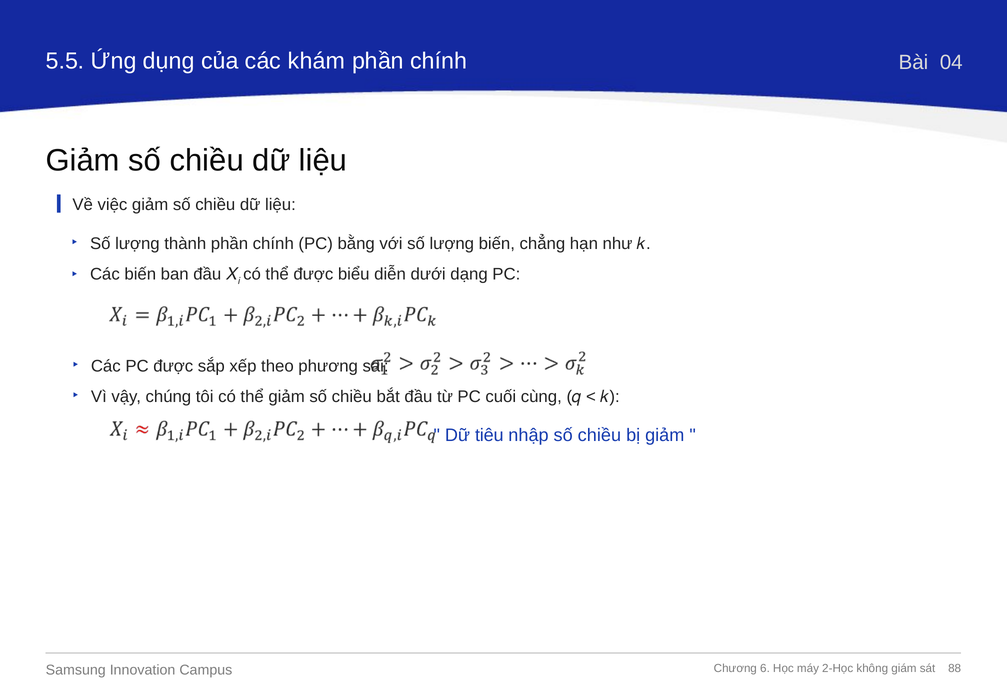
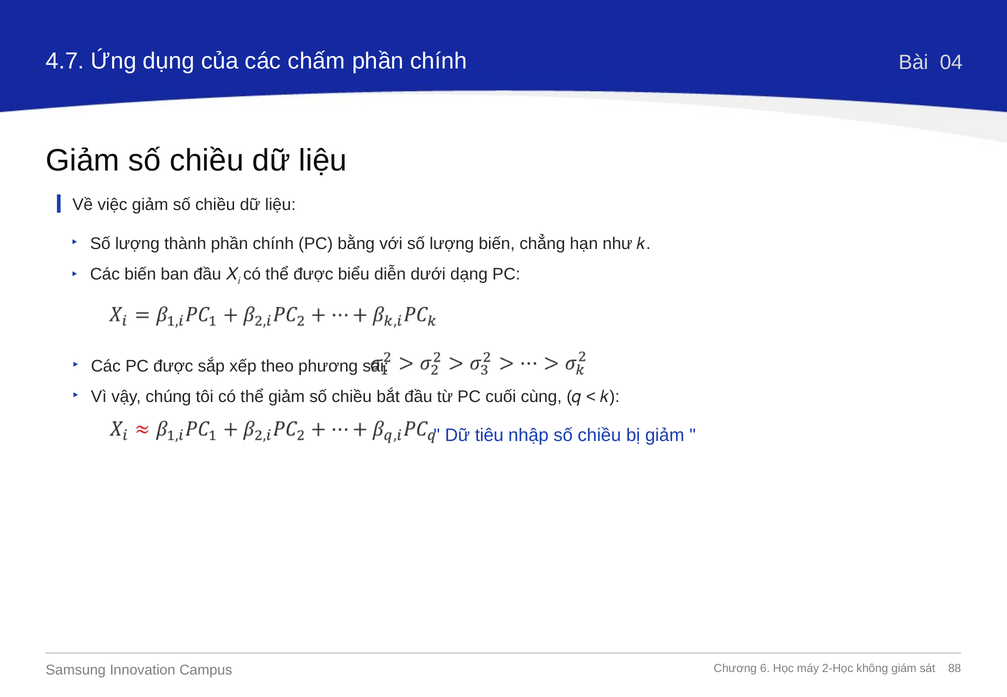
5.5: 5.5 -> 4.7 (65, 61)
khám: khám -> chấm (317, 61)
